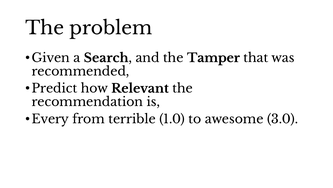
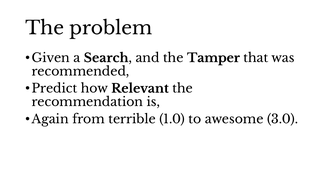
Every: Every -> Again (50, 119)
